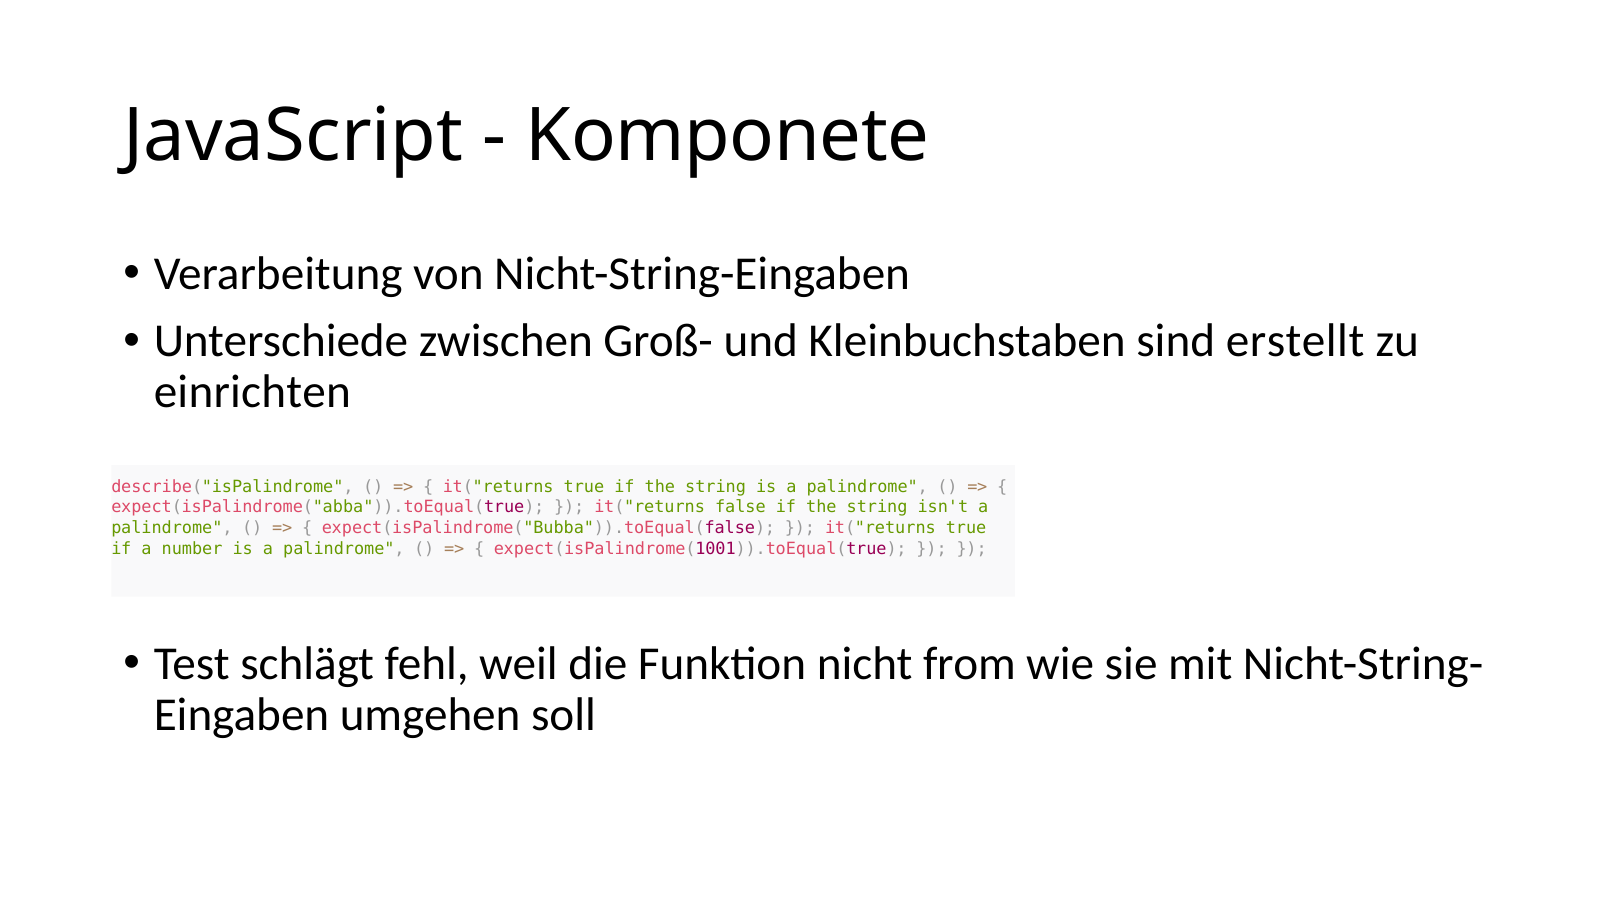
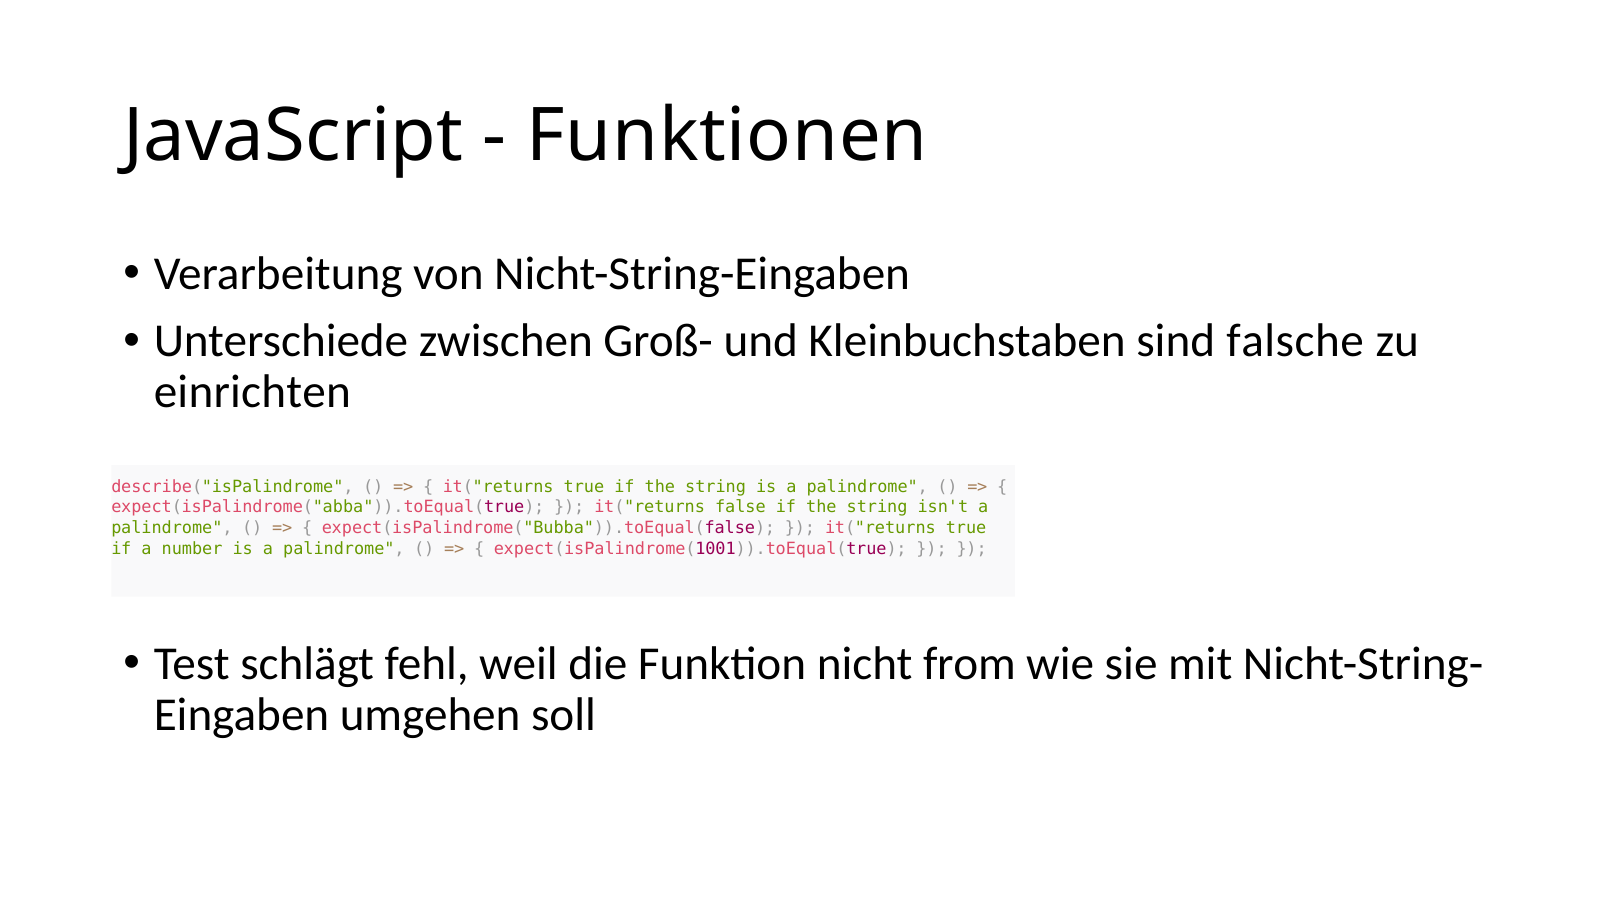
Komponete: Komponete -> Funktionen (727, 136)
erstellt: erstellt -> falsche (1295, 342)
